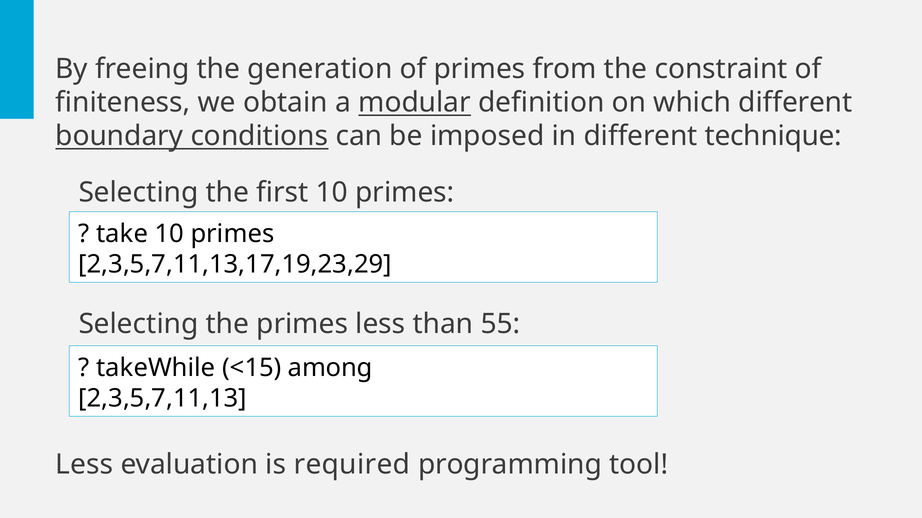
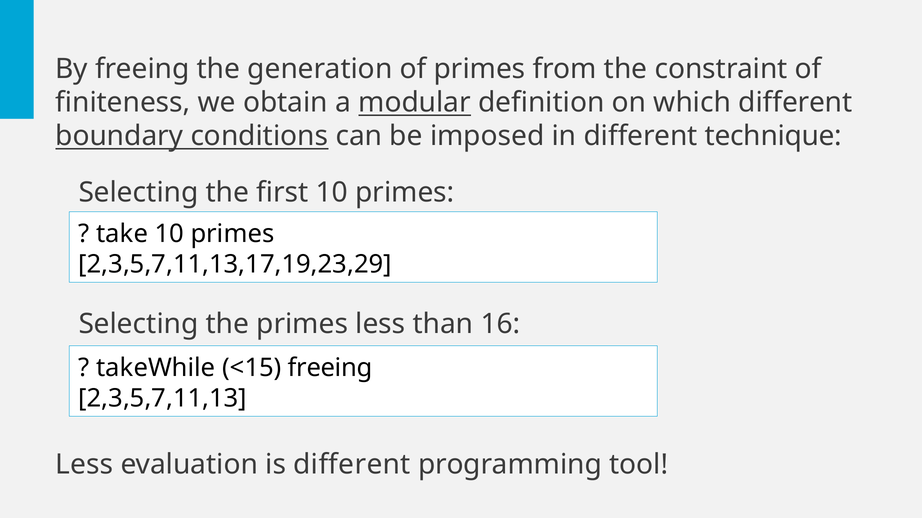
55: 55 -> 16 (501, 324)
<15 among: among -> freeing (330, 368)
is required: required -> different (352, 465)
